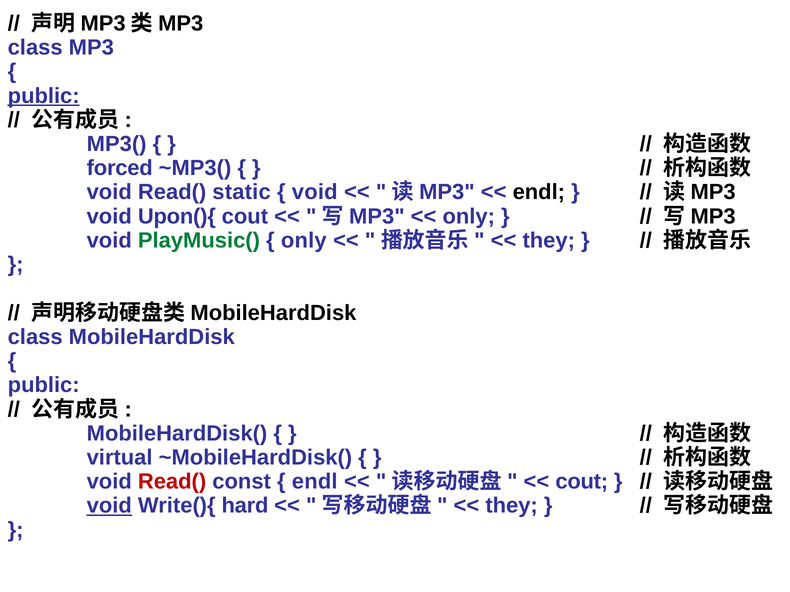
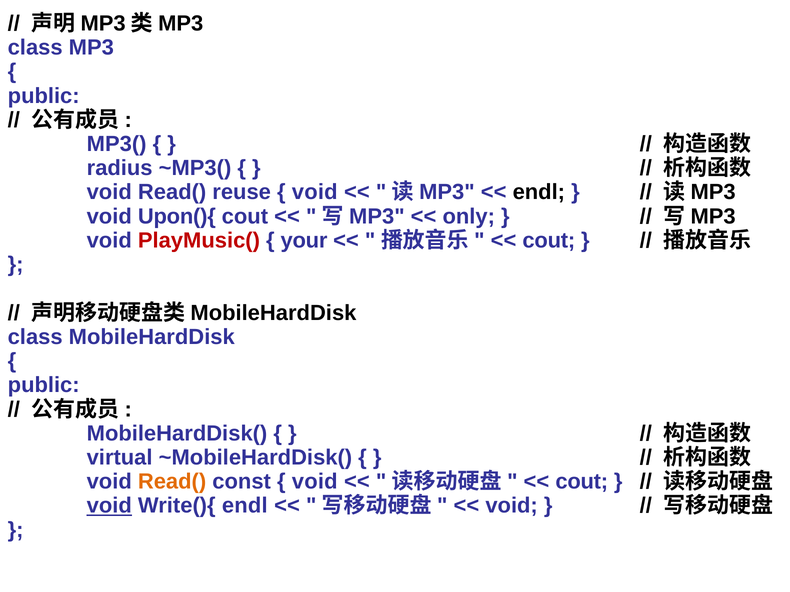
public underline: present -> none (44, 96)
forced: forced -> radius (120, 168)
static: static -> reuse (242, 192)
PlayMusic( colour: green -> red (199, 241)
only: only -> your (304, 241)
they: they -> cout (549, 241)
Read( colour: red -> orange (172, 482)
endl: endl -> void (315, 482)
Write(){ hard: hard -> endl (245, 506)
they: they -> void (512, 506)
